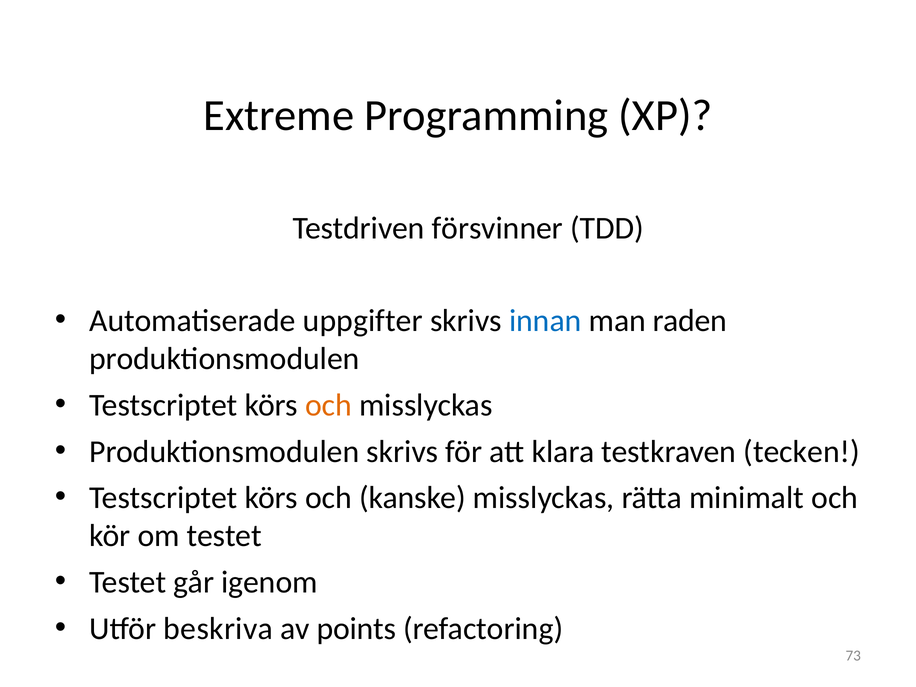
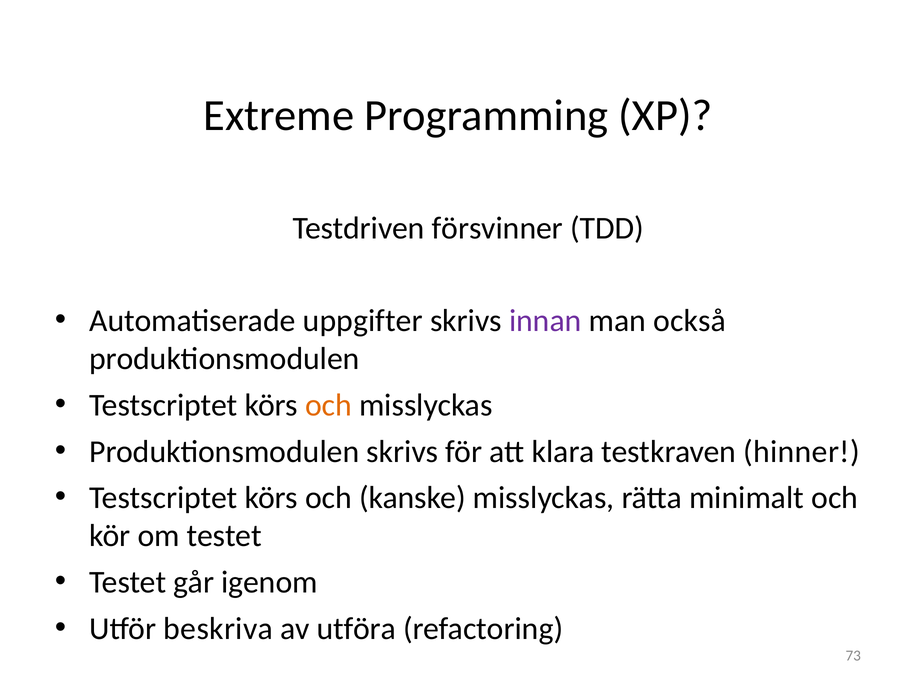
innan colour: blue -> purple (545, 321)
raden: raden -> också (690, 321)
tecken: tecken -> hinner (802, 452)
points: points -> utföra (356, 629)
